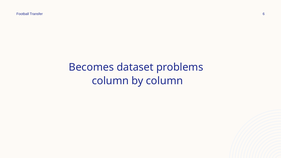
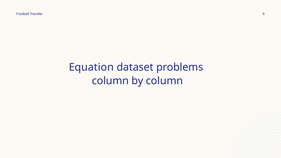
Becomes: Becomes -> Equation (91, 67)
